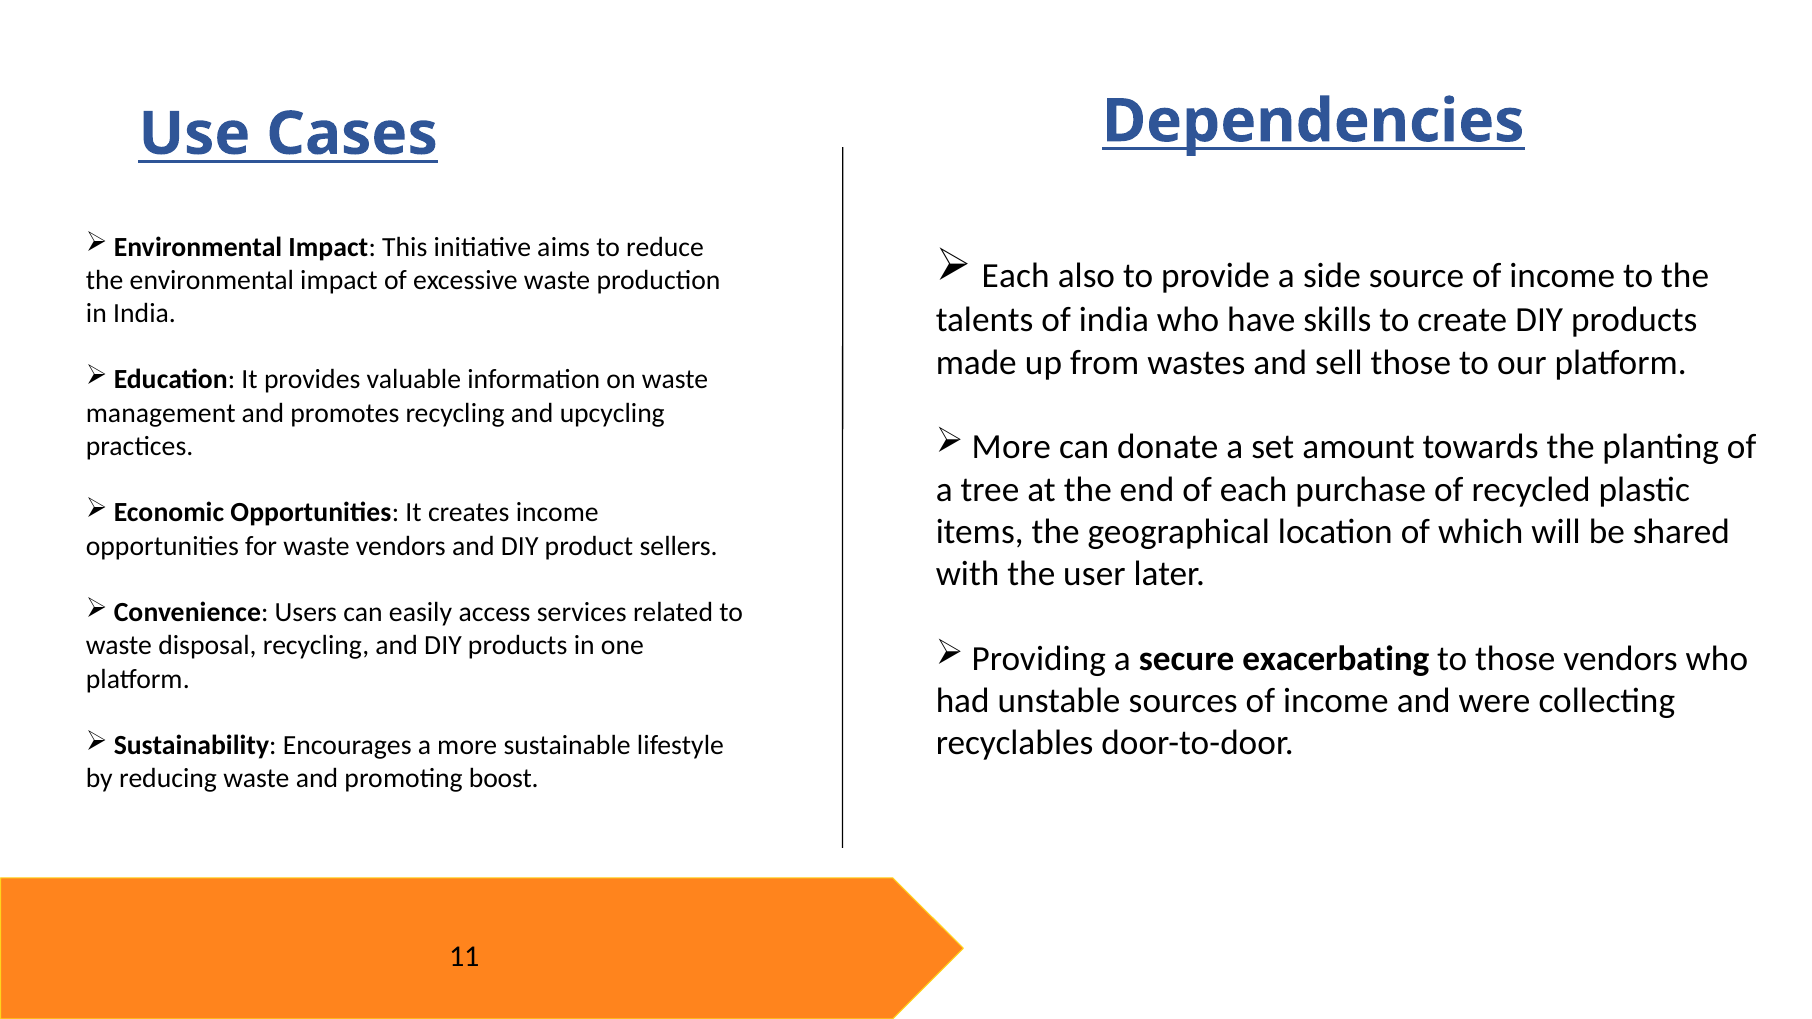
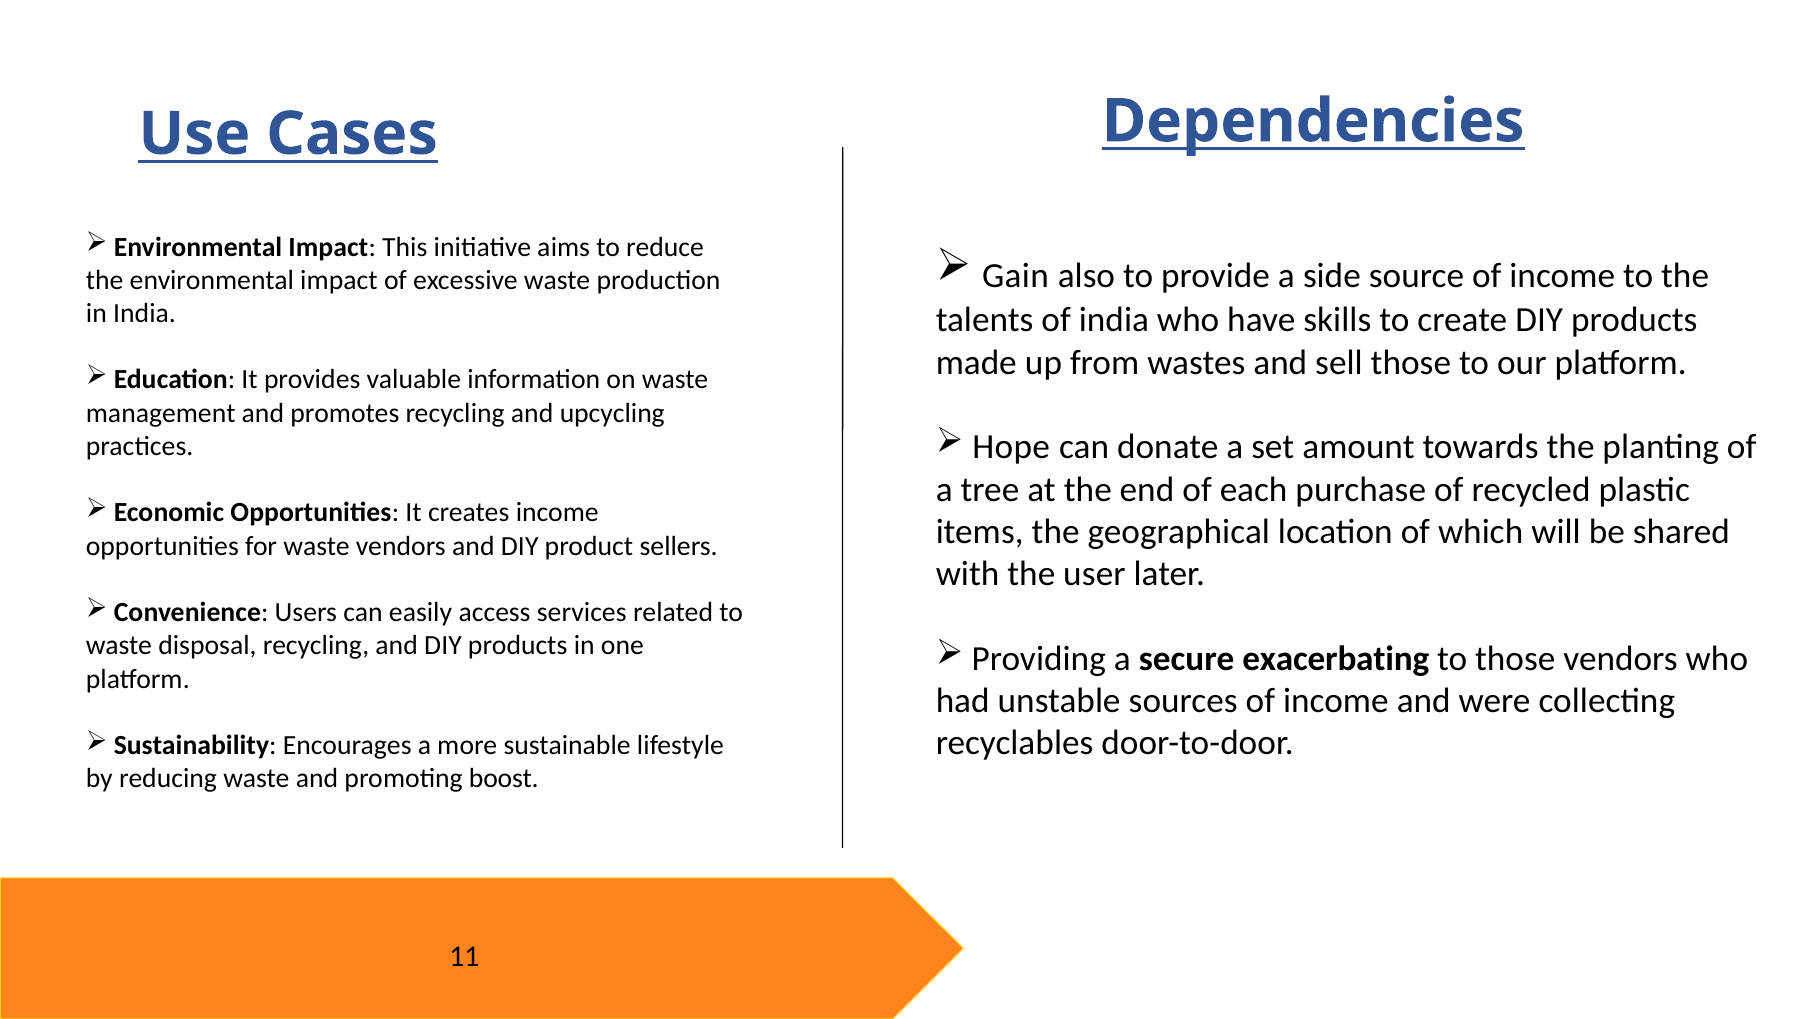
Each: Each -> Gain (1016, 276)
More: More -> Hope (1011, 447)
